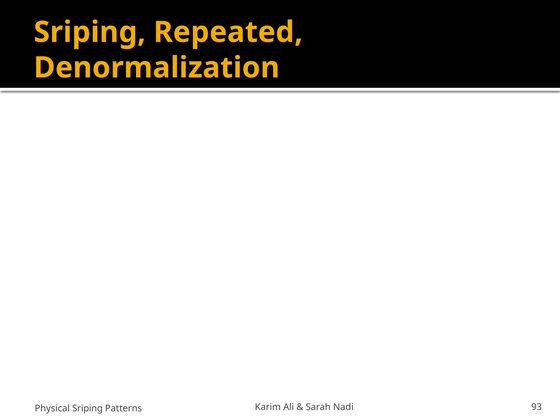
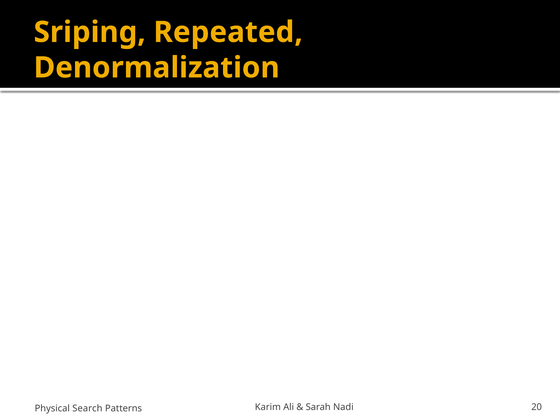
93: 93 -> 20 (537, 407)
Physical Sriping: Sriping -> Search (87, 409)
